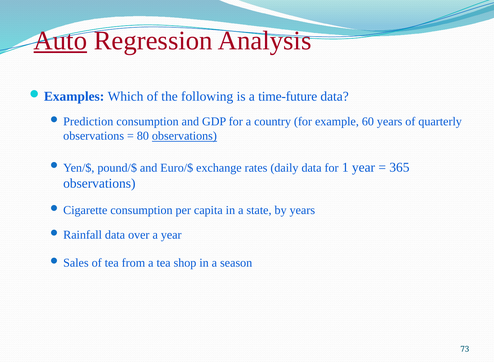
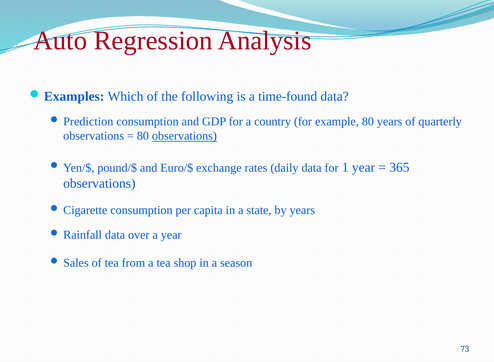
Auto underline: present -> none (60, 41)
time-future: time-future -> time-found (288, 96)
example 60: 60 -> 80 (368, 121)
